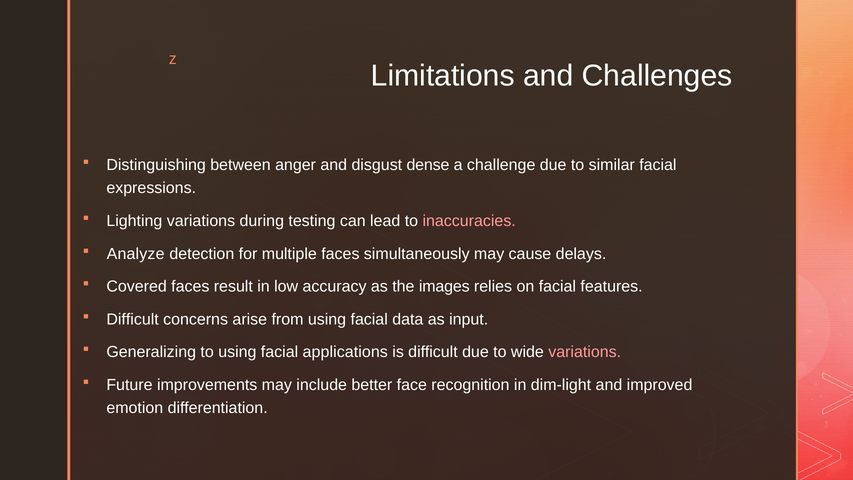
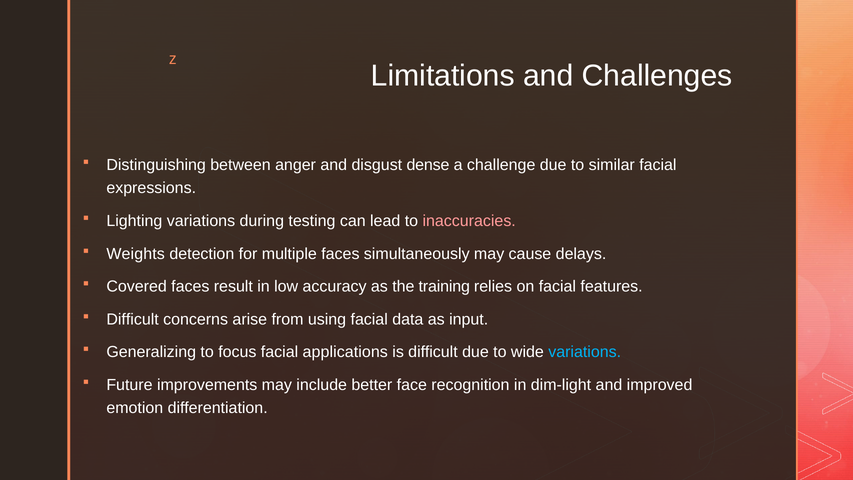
Analyze: Analyze -> Weights (136, 254)
images: images -> training (444, 286)
to using: using -> focus (237, 352)
variations colour: pink -> light blue (585, 352)
